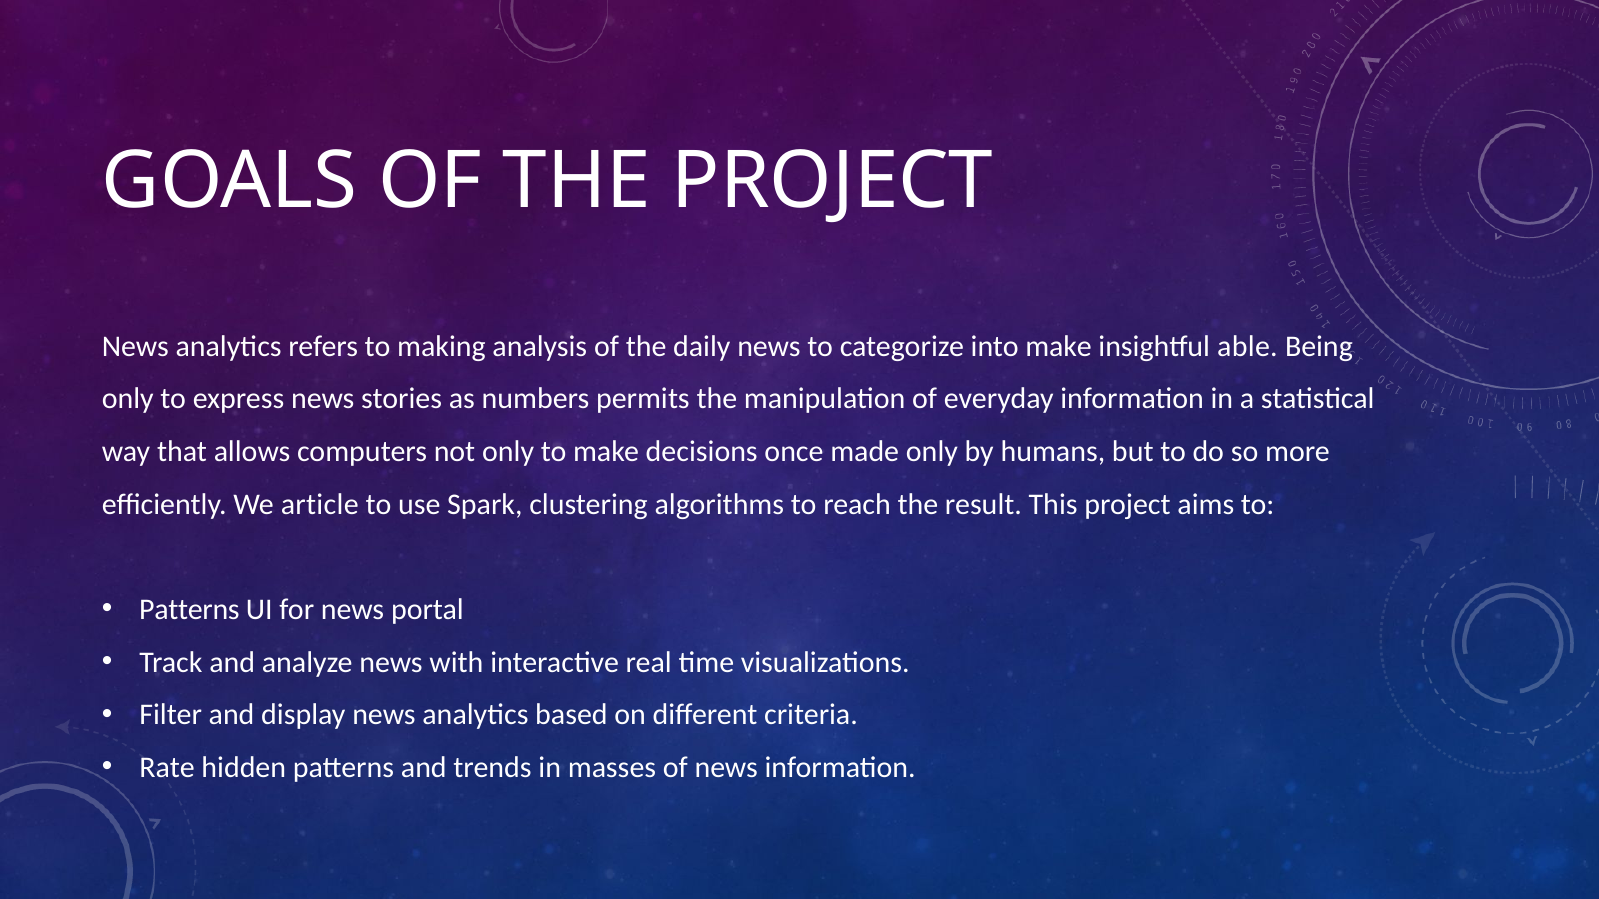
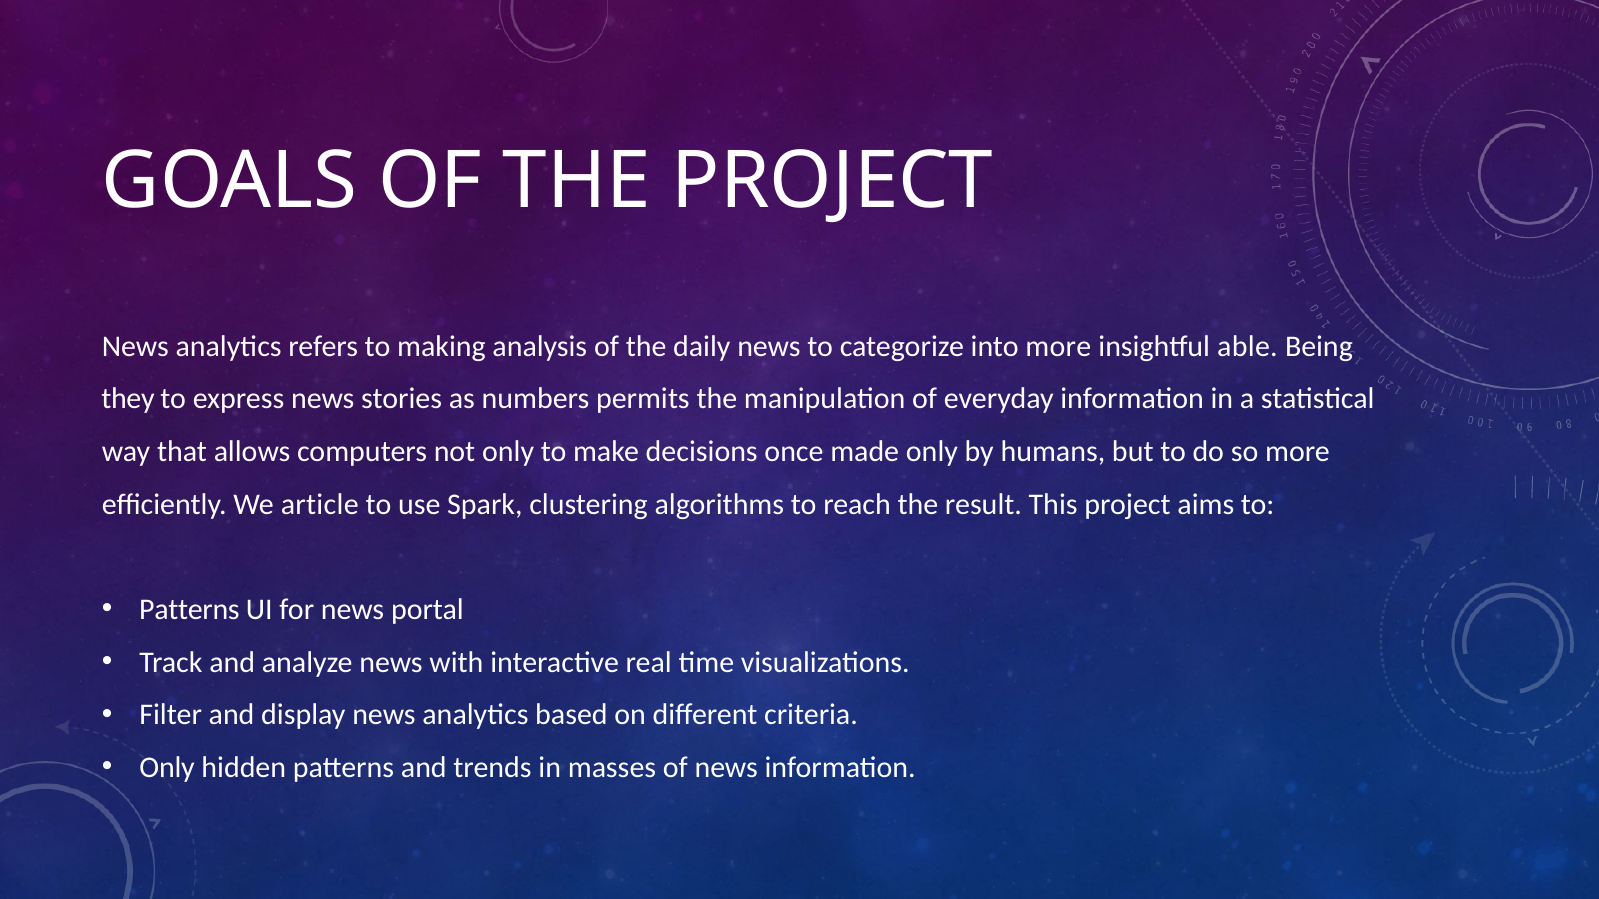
into make: make -> more (1058, 347)
only: only -> they (128, 399)
Rate: Rate -> Only (167, 768)
